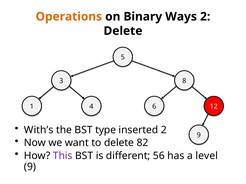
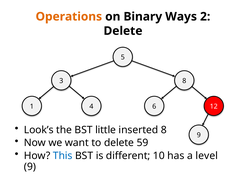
With’s: With’s -> Look’s (39, 130)
type: type -> little (106, 130)
inserted 2: 2 -> 8 (164, 130)
82: 82 -> 59 (142, 143)
This colour: purple -> blue (63, 156)
56: 56 -> 10 (159, 156)
